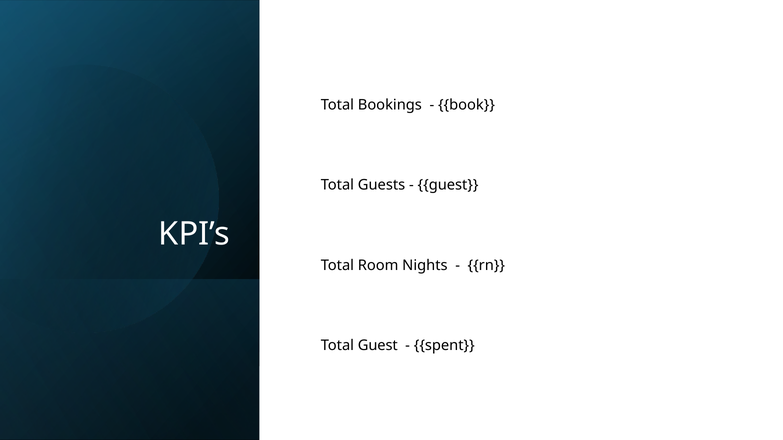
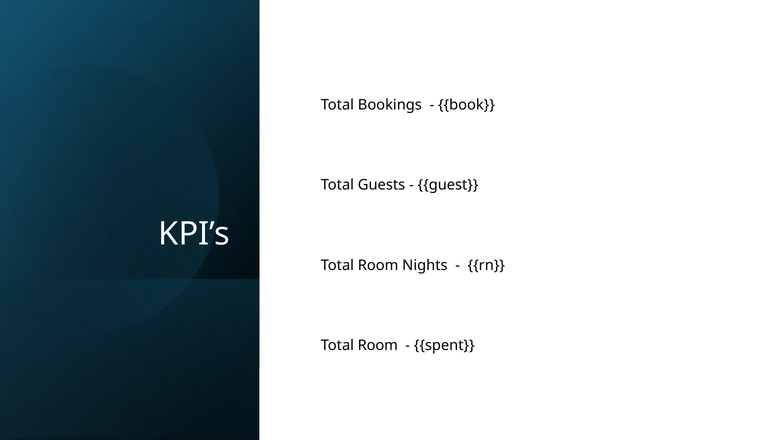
Guest: Guest -> Room (378, 346)
